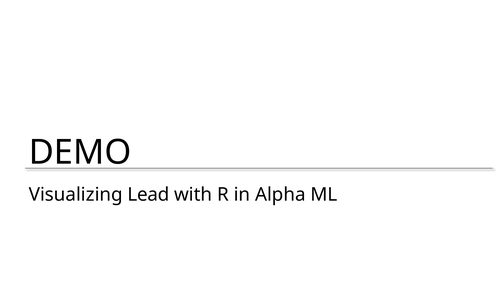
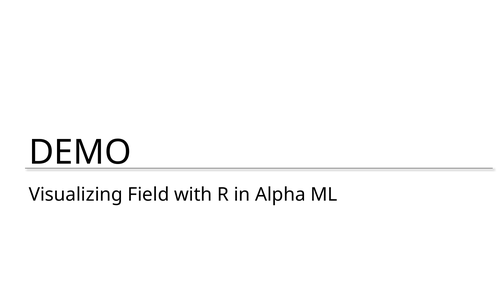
Lead: Lead -> Field (148, 194)
